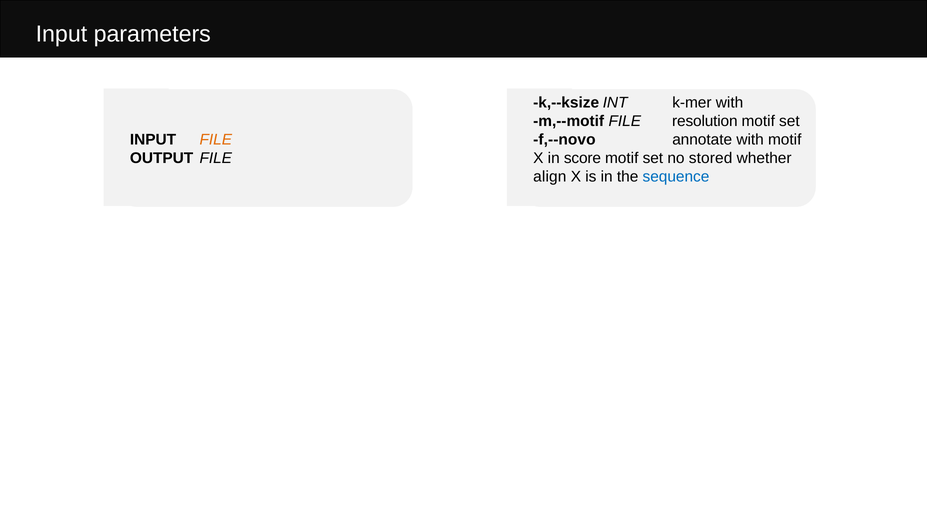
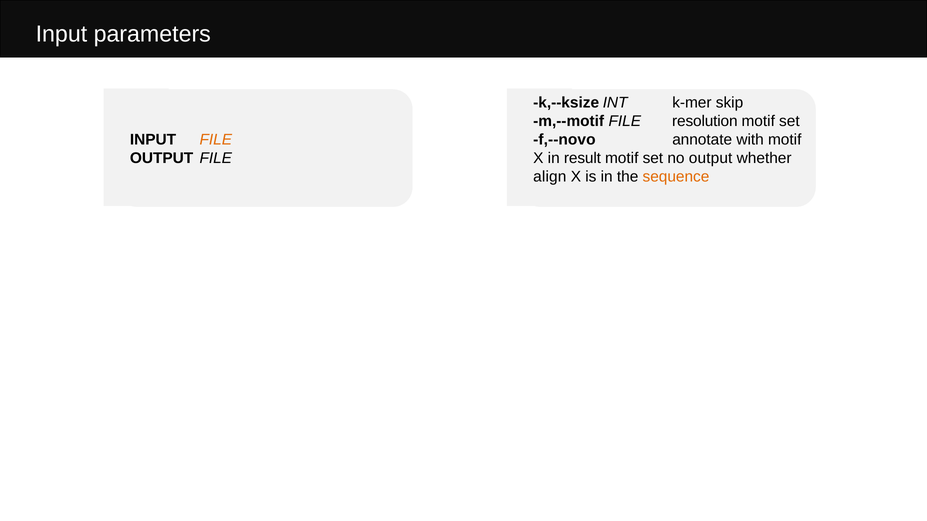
k-mer with: with -> skip (730, 103)
score: score -> result (582, 159)
no stored: stored -> output (711, 159)
sequence colour: blue -> orange (676, 177)
